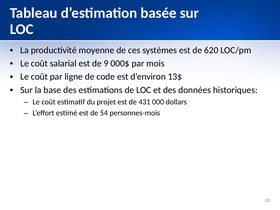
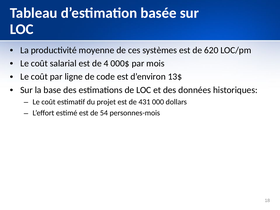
9: 9 -> 4 (106, 63)
